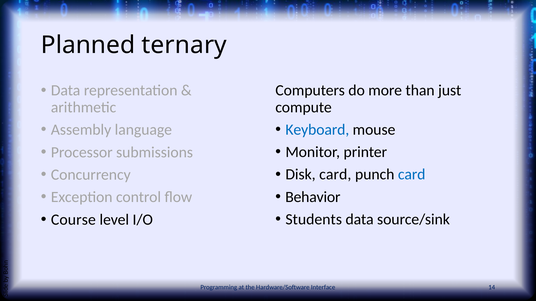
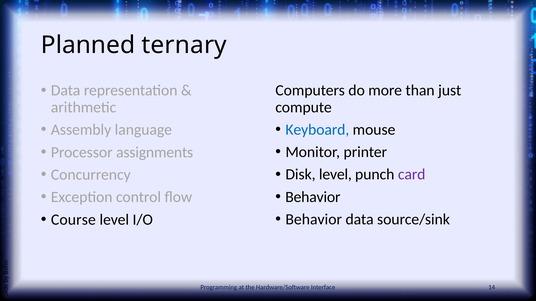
submissions: submissions -> assignments (155, 152)
Disk card: card -> level (335, 175)
card colour: blue -> purple (412, 175)
Students: Students -> Behavior (314, 220)
